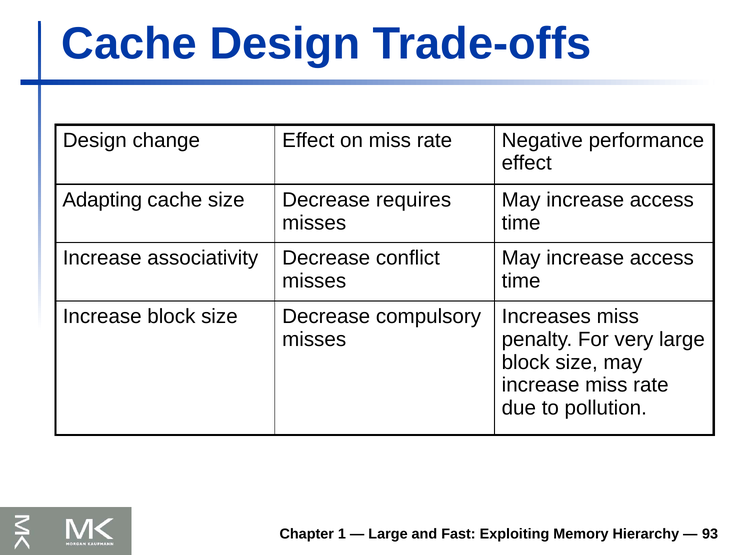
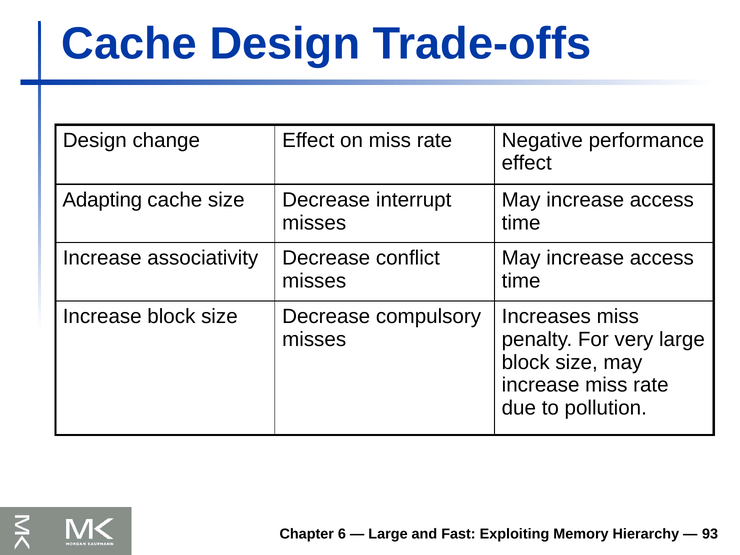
requires: requires -> interrupt (414, 200)
1: 1 -> 6 (342, 534)
